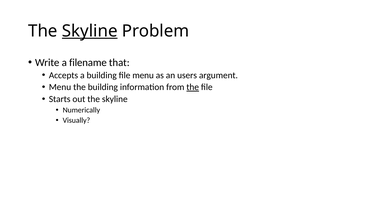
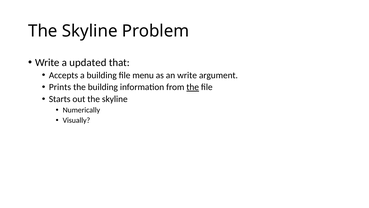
Skyline underline: present -> none (90, 31)
filename: filename -> updated (88, 62)
an users: users -> write (187, 75)
Menu: Menu -> Prints (60, 87)
